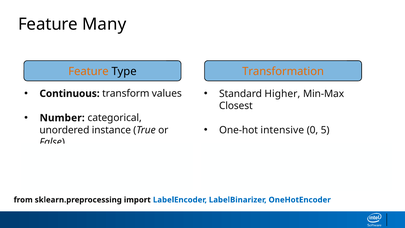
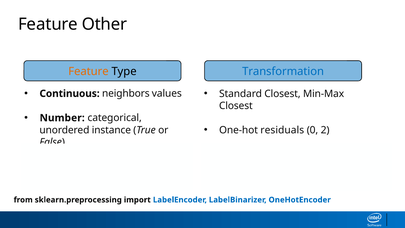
Many: Many -> Other (104, 24)
Transformation colour: orange -> blue (283, 71)
transform: transform -> neighbors (126, 94)
Standard Higher: Higher -> Closest (282, 94)
intensive: intensive -> residuals (282, 130)
0 5: 5 -> 2 (325, 130)
